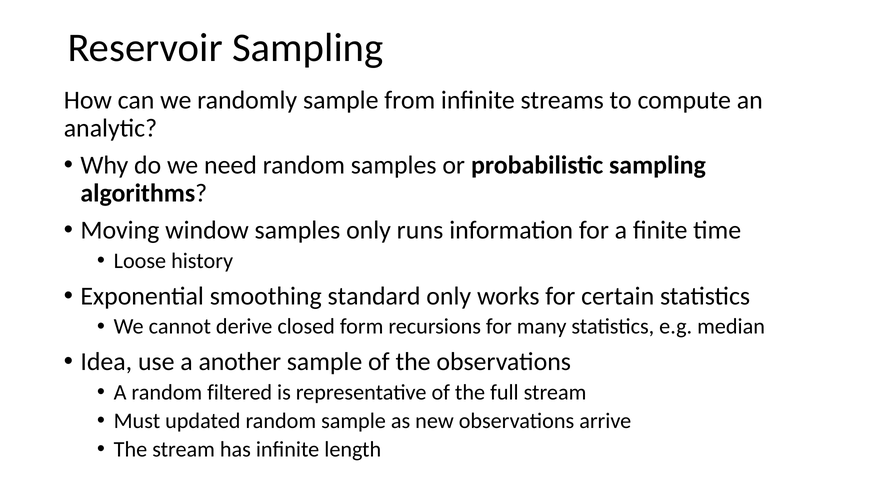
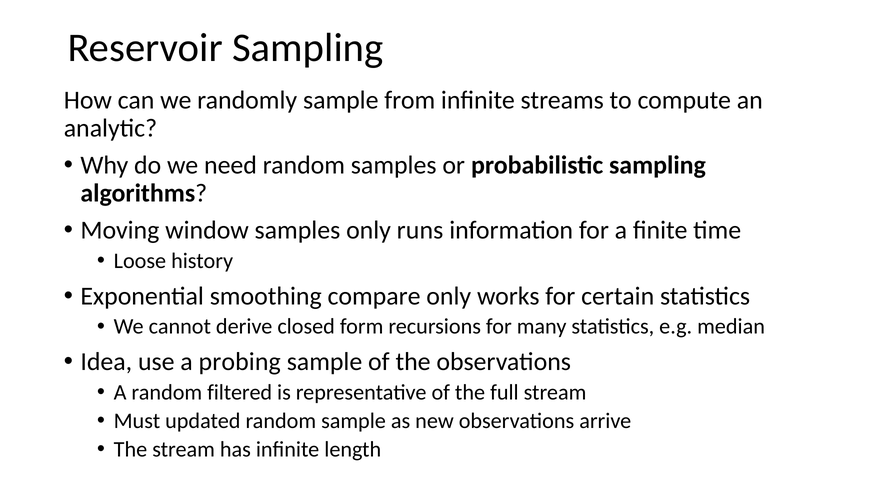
standard: standard -> compare (374, 296)
another: another -> probing (240, 362)
